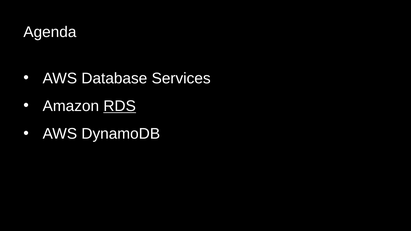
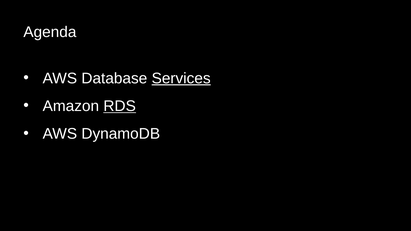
Services underline: none -> present (181, 78)
